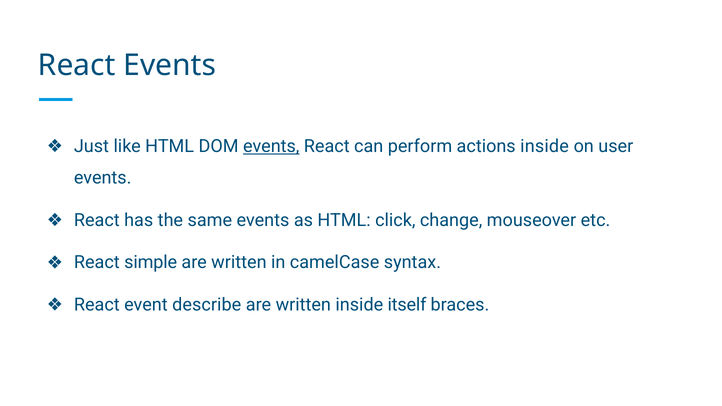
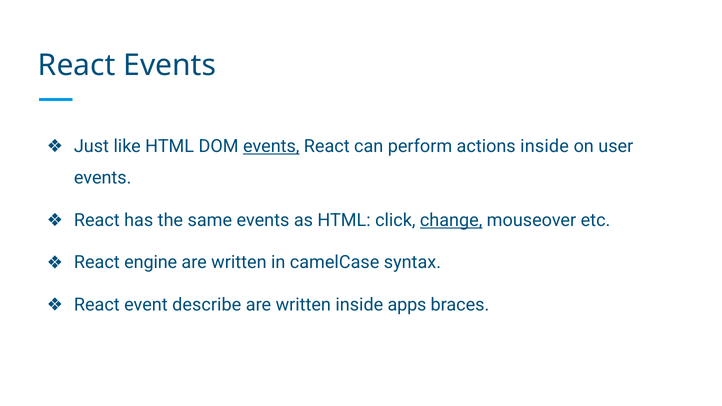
change underline: none -> present (451, 220)
simple: simple -> engine (151, 263)
itself: itself -> apps (407, 305)
